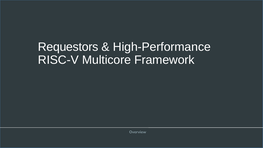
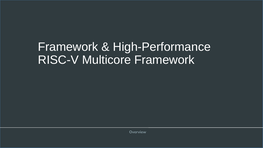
Requestors: Requestors -> Framework (68, 47)
